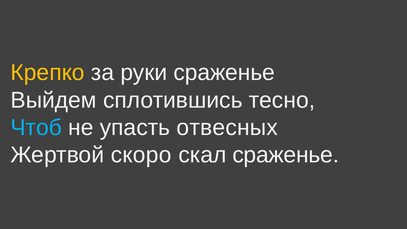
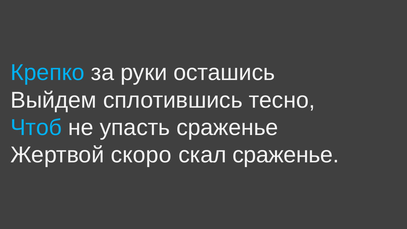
Крепко colour: yellow -> light blue (48, 73)
руки сраженье: сраженье -> осташись (224, 73)
упасть отвесных: отвесных -> сраженье (227, 128)
